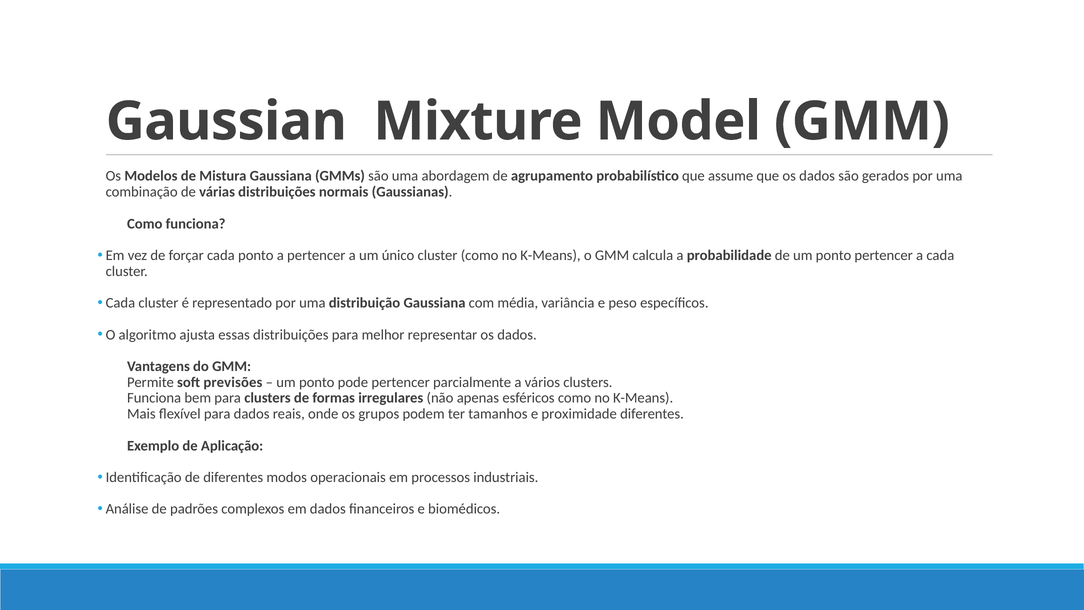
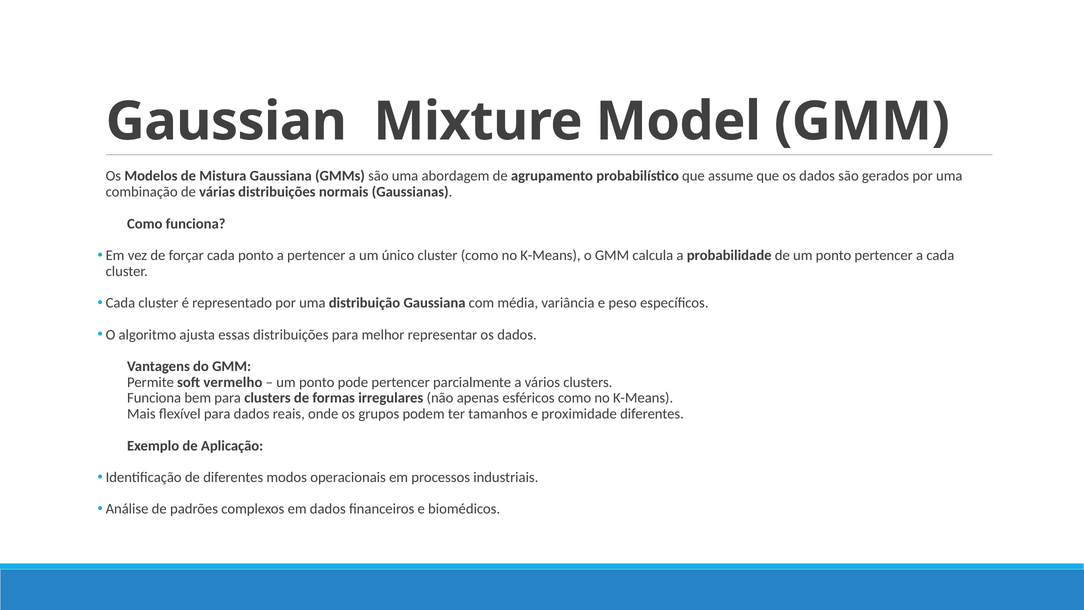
previsões: previsões -> vermelho (233, 382)
